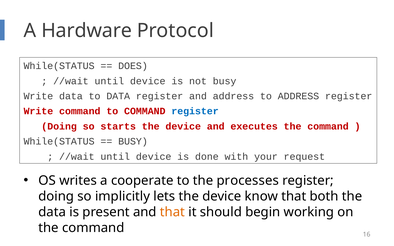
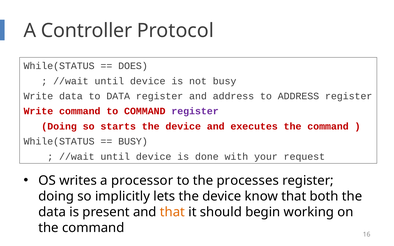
Hardware: Hardware -> Controller (87, 31)
register colour: blue -> purple (195, 111)
cooperate: cooperate -> processor (142, 181)
